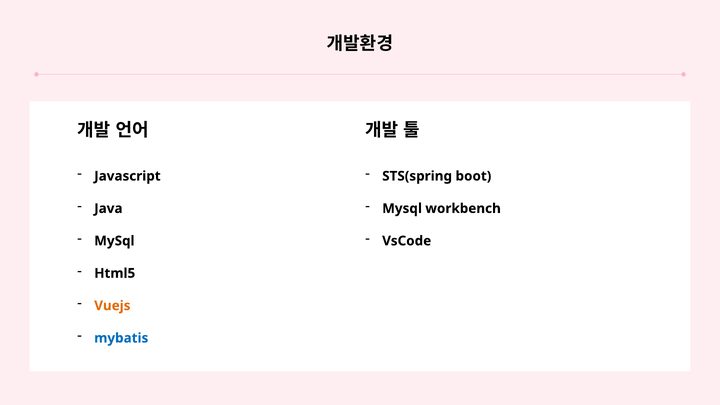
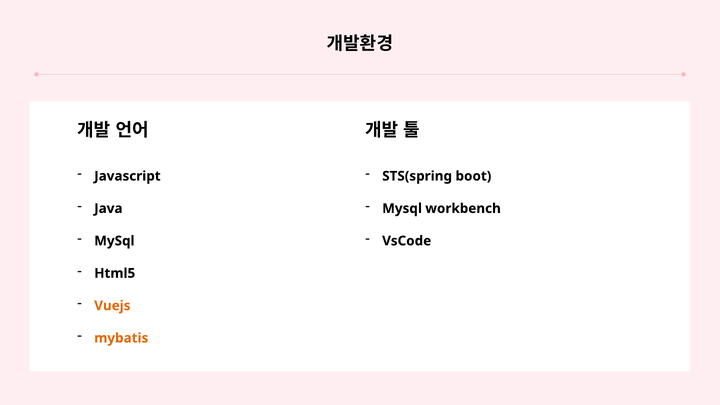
mybatis colour: blue -> orange (121, 338)
